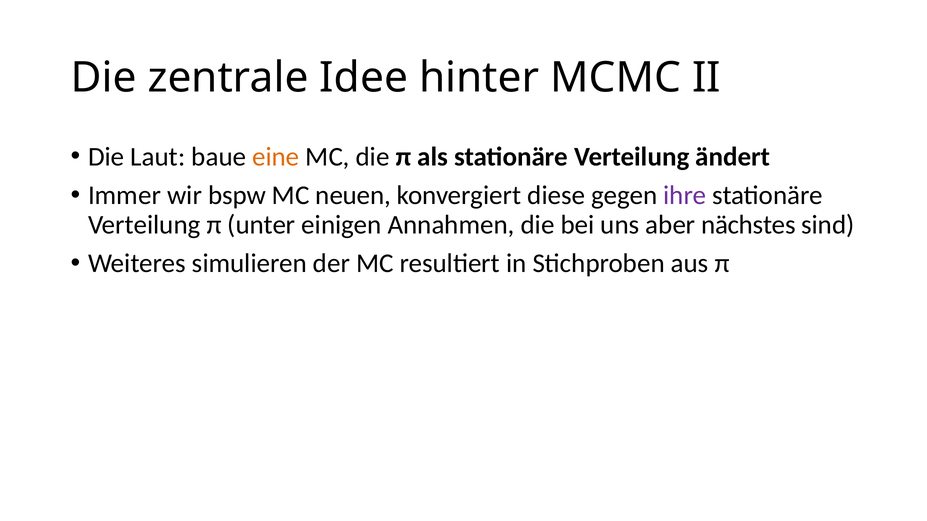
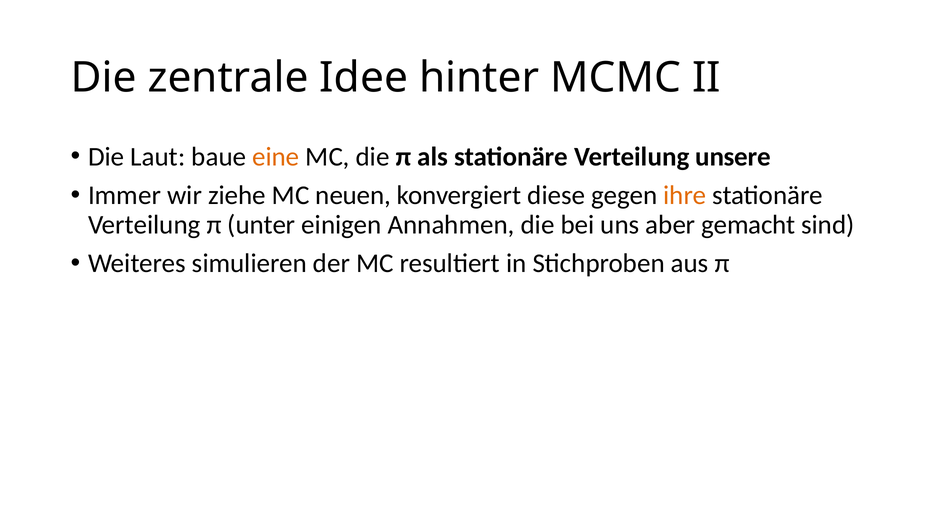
ändert: ändert -> unsere (733, 157)
bspw: bspw -> ziehe (237, 196)
ihre colour: purple -> orange (685, 196)
nächstes: nächstes -> gemacht (748, 225)
